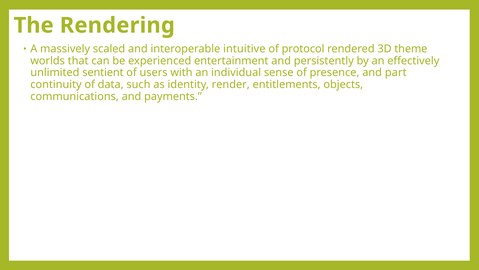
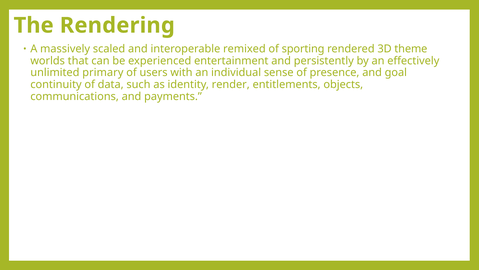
intuitive: intuitive -> remixed (244, 49)
protocol: protocol -> sporting (303, 49)
sentient: sentient -> primary (103, 72)
part: part -> goal (396, 72)
